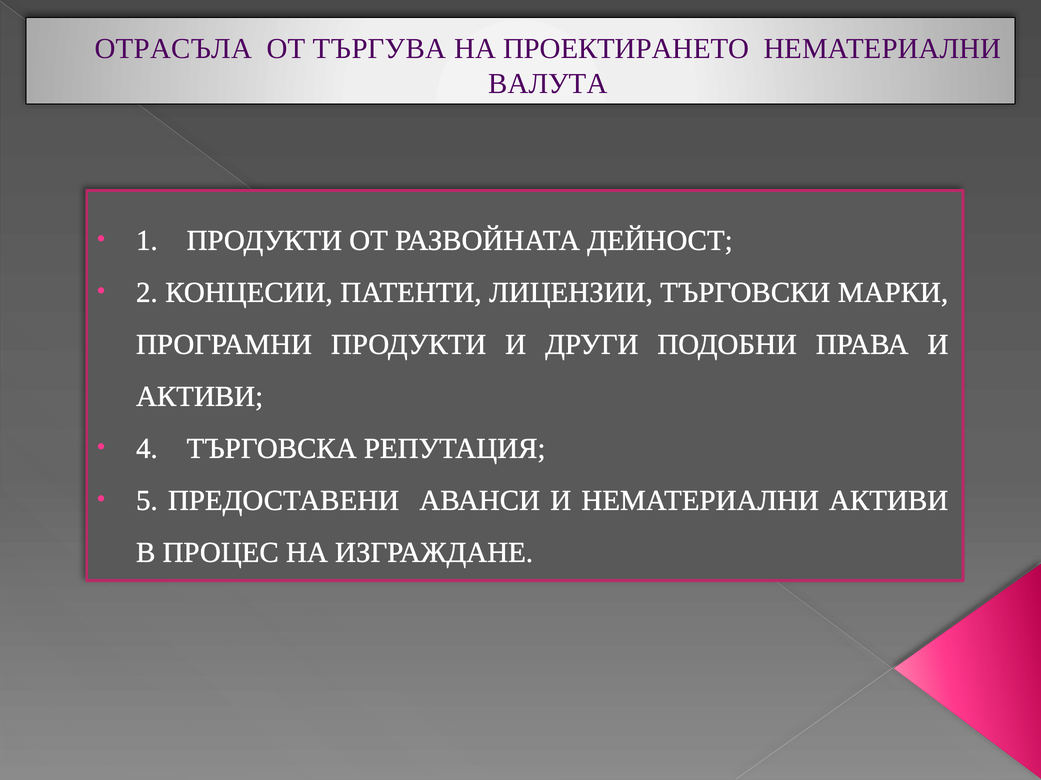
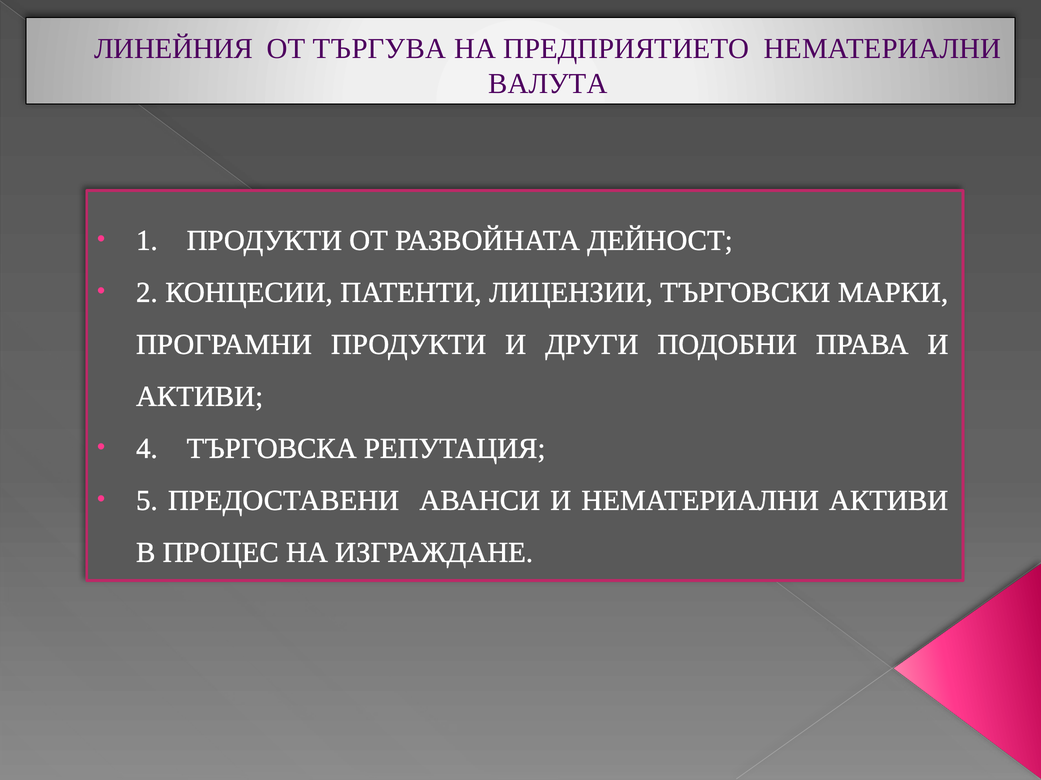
ОТРАСЪЛА: ОТРАСЪЛА -> ЛИНЕЙНИЯ (174, 49)
ПРОЕКТИРАНЕТО: ПРОЕКТИРАНЕТО -> ПРЕДПРИЯТИЕТО (626, 49)
